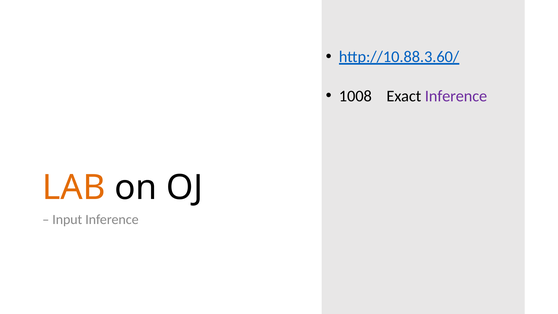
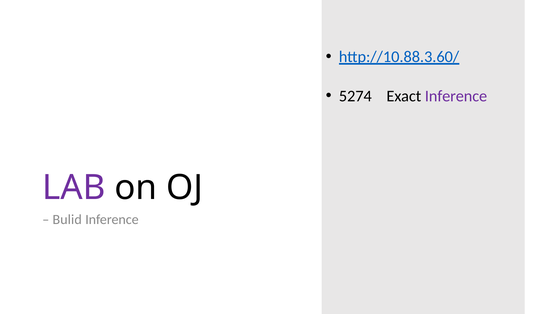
1008: 1008 -> 5274 (355, 96)
LAB colour: orange -> purple (74, 188)
Input: Input -> Bulid (67, 220)
